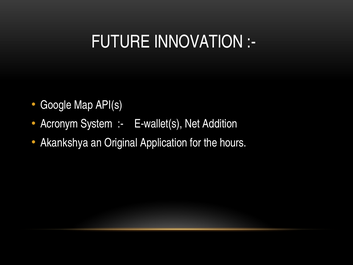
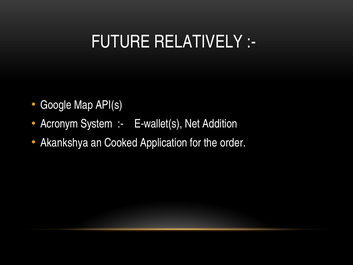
INNOVATION: INNOVATION -> RELATIVELY (198, 42)
Original: Original -> Cooked (121, 143)
hours: hours -> order (233, 143)
